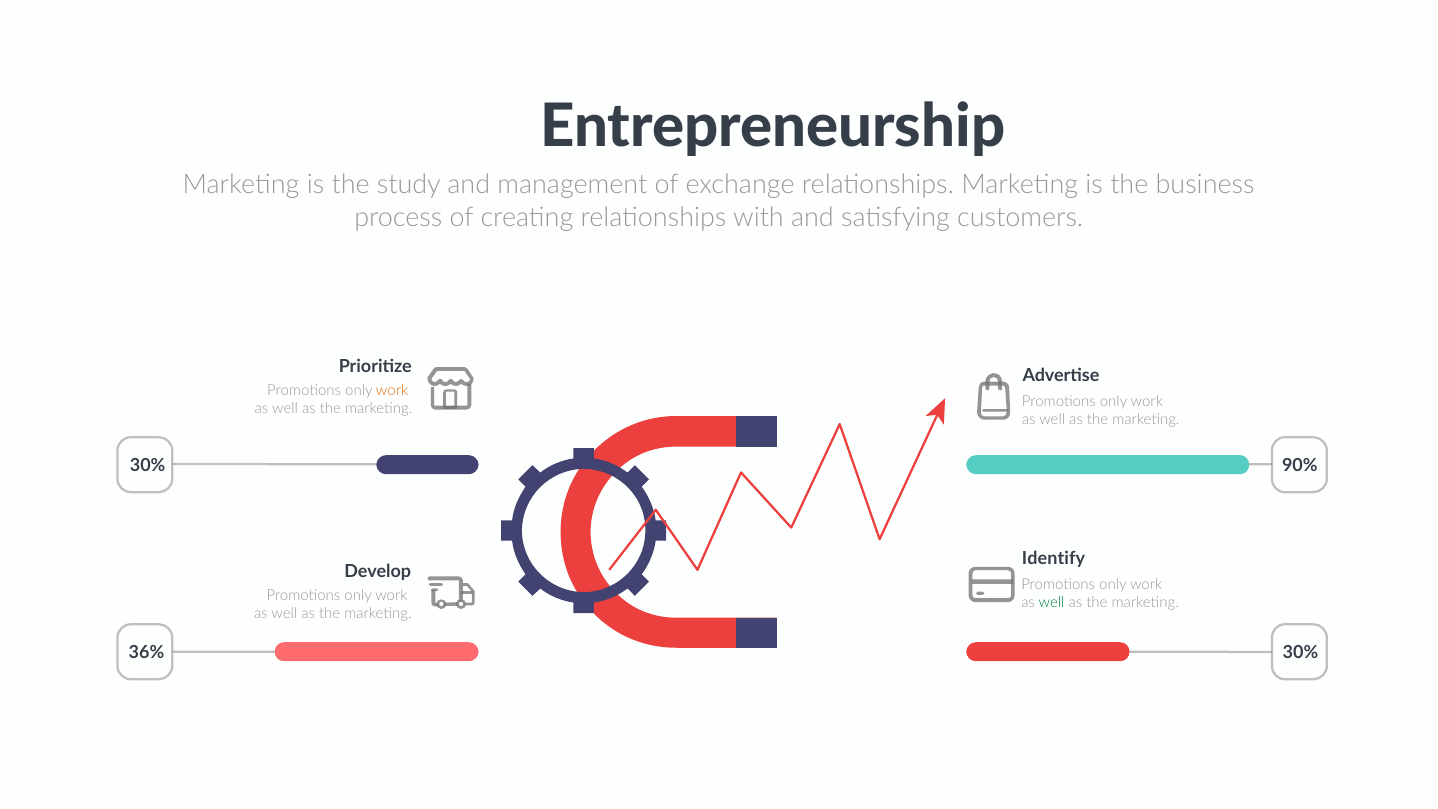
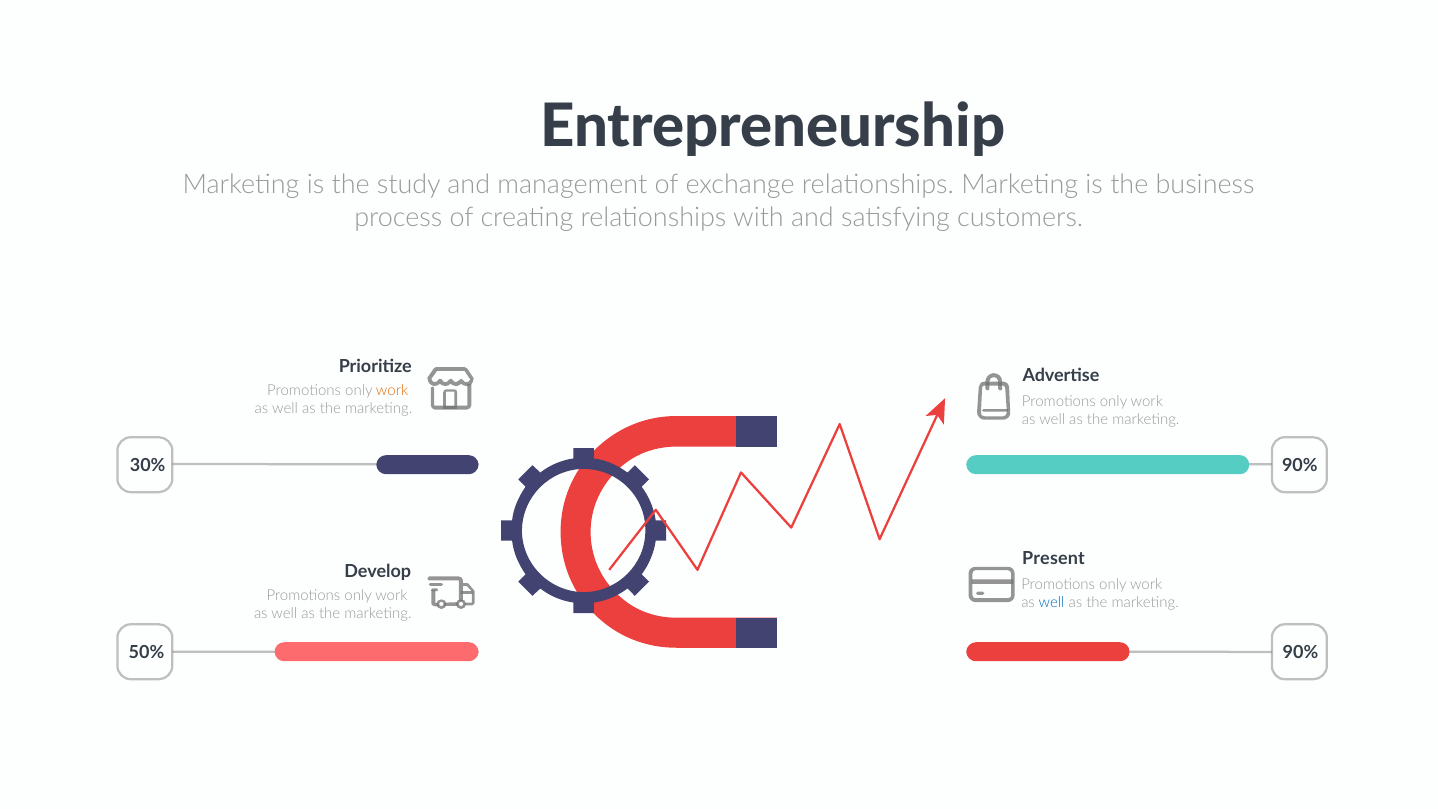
Identify: Identify -> Present (1053, 559)
well colour: green -> blue (1052, 602)
36%: 36% -> 50% (146, 653)
30%: 30% -> 90% (1301, 653)
